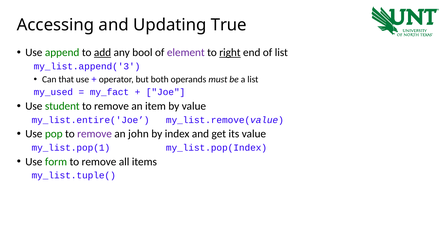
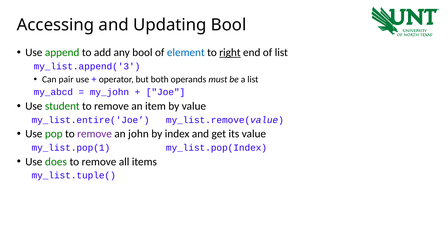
Updating True: True -> Bool (229, 25)
add underline: present -> none (103, 53)
element colour: purple -> blue (186, 53)
that: that -> pair (66, 79)
my_used: my_used -> my_abcd (53, 92)
my_fact: my_fact -> my_john (109, 92)
form: form -> does (56, 162)
